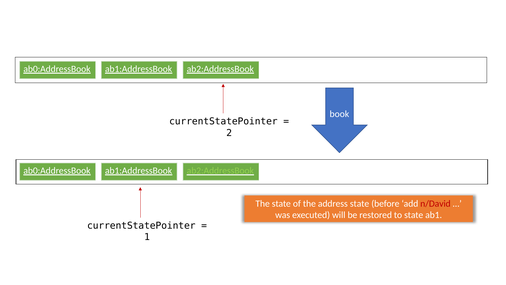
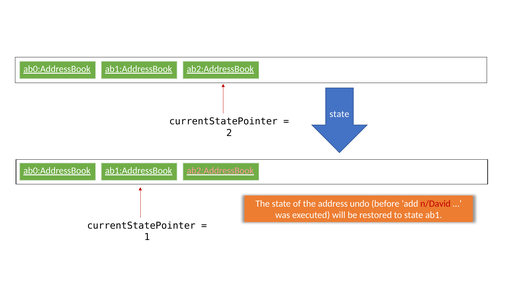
book: book -> state (339, 114)
ab2:AddressBook colour: light green -> pink (220, 171)
address state: state -> undo (360, 203)
